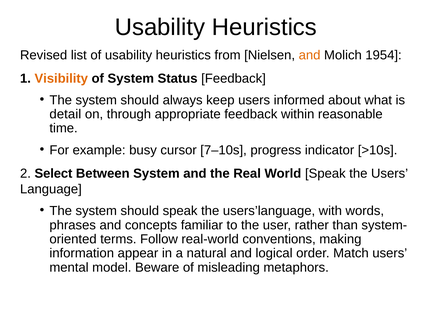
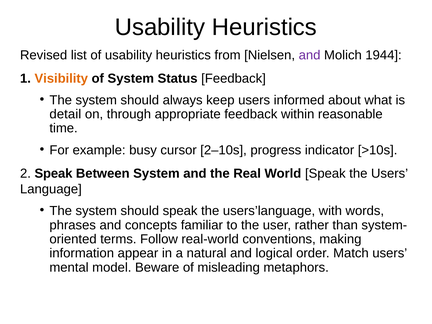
and colour: orange -> purple (310, 55)
1954: 1954 -> 1944 (384, 55)
7–10s: 7–10s -> 2–10s (224, 150)
2 Select: Select -> Speak (53, 174)
